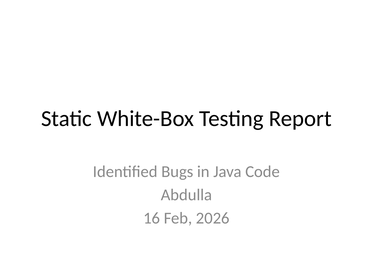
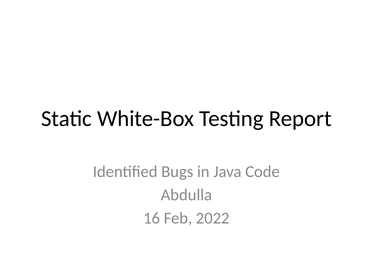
2026: 2026 -> 2022 (213, 218)
